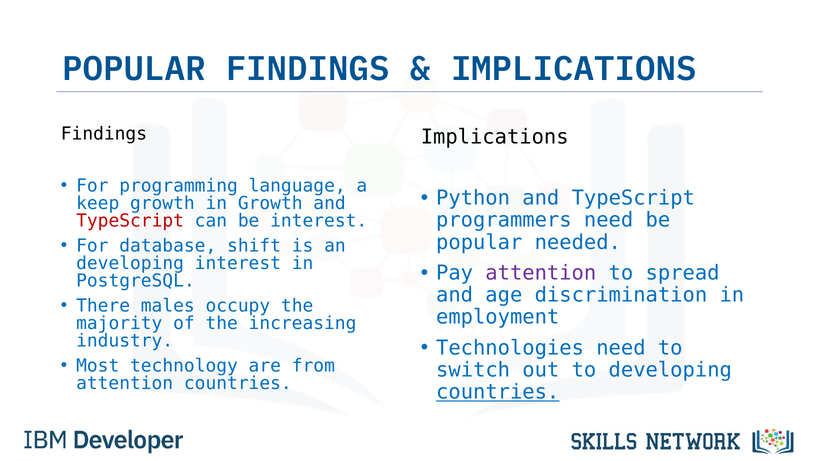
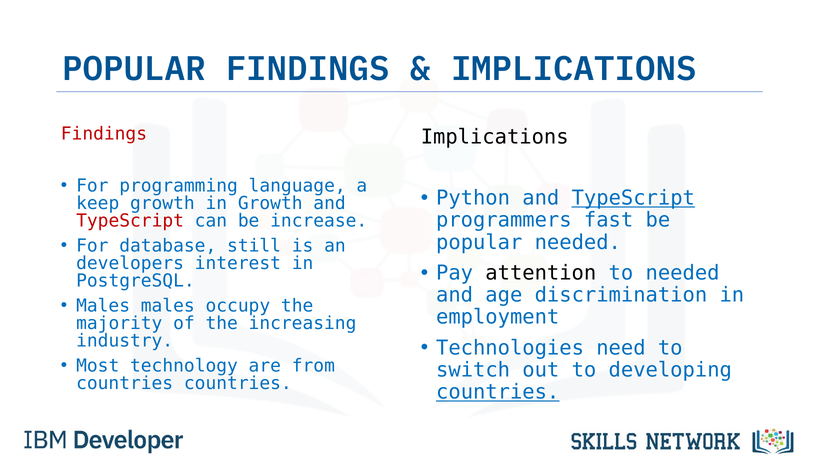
Findings colour: black -> red (104, 134)
TypeScript underline: none -> present (633, 198)
programmers need: need -> fast (609, 220)
be interest: interest -> increase (319, 221)
shift: shift -> still (254, 246)
developing: developing -> developers (130, 263)
attention colour: purple -> black (541, 273)
to spread: spread -> needed (683, 273)
There: There -> Males (103, 306)
attention: attention -> countries (125, 383)
